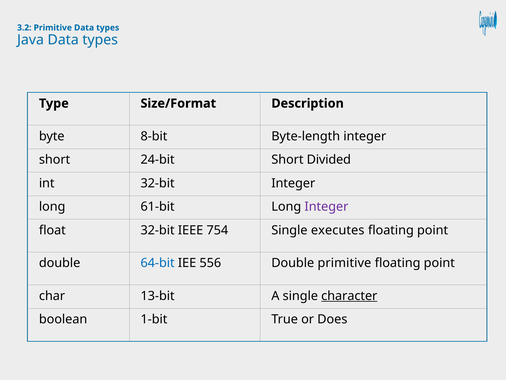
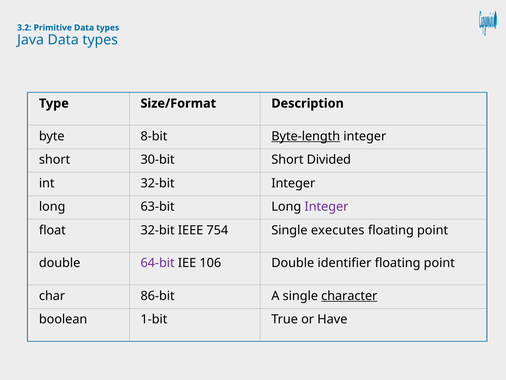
Byte-length underline: none -> present (306, 136)
24-bit: 24-bit -> 30-bit (158, 160)
61-bit: 61-bit -> 63-bit (158, 206)
64-bit colour: blue -> purple (158, 263)
556: 556 -> 106 (210, 263)
Double primitive: primitive -> identifier (344, 263)
13-bit: 13-bit -> 86-bit (158, 296)
Does: Does -> Have (332, 319)
